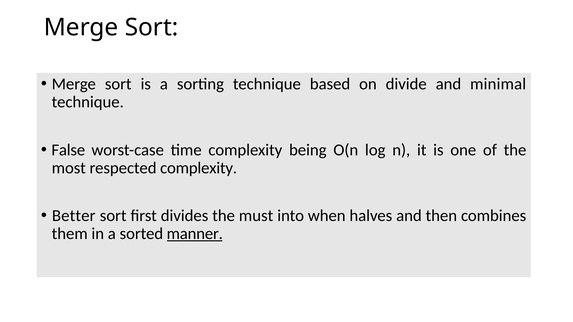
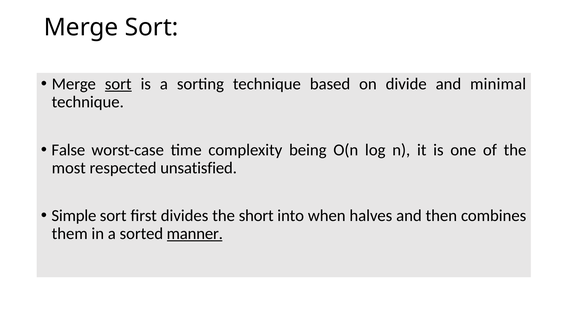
sort underline: none -> present (118, 84)
respected complexity: complexity -> unsatisfied (199, 168)
Better: Better -> Simple (74, 216)
must: must -> short (256, 216)
